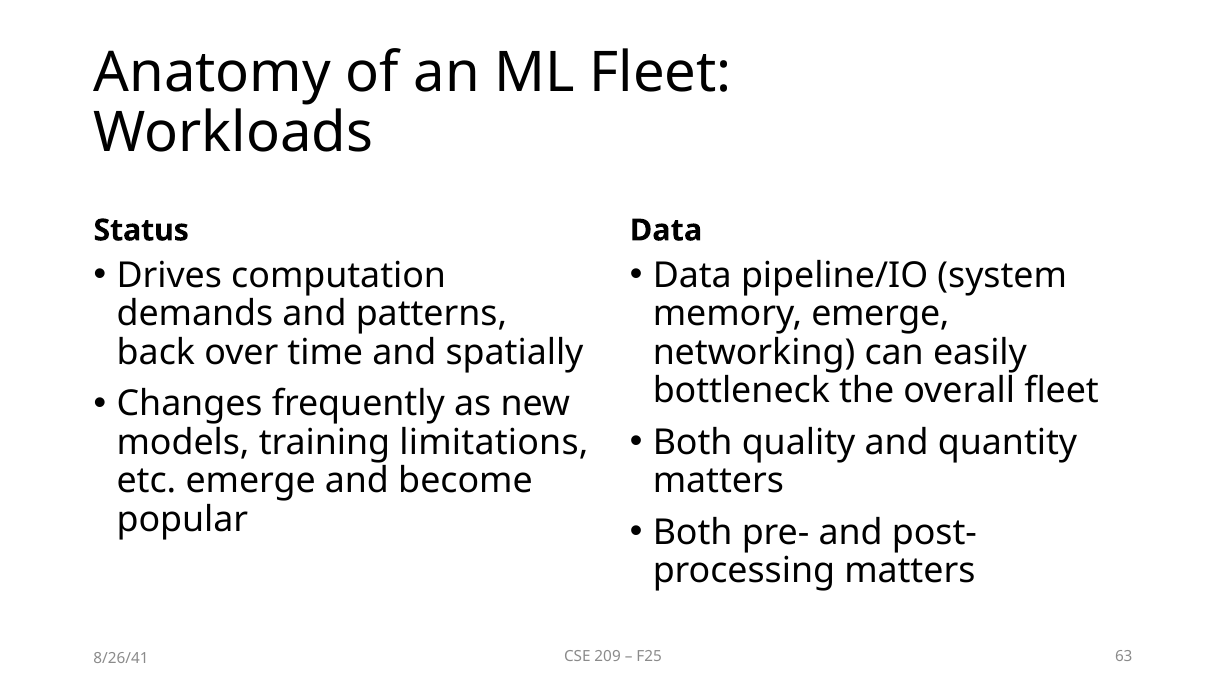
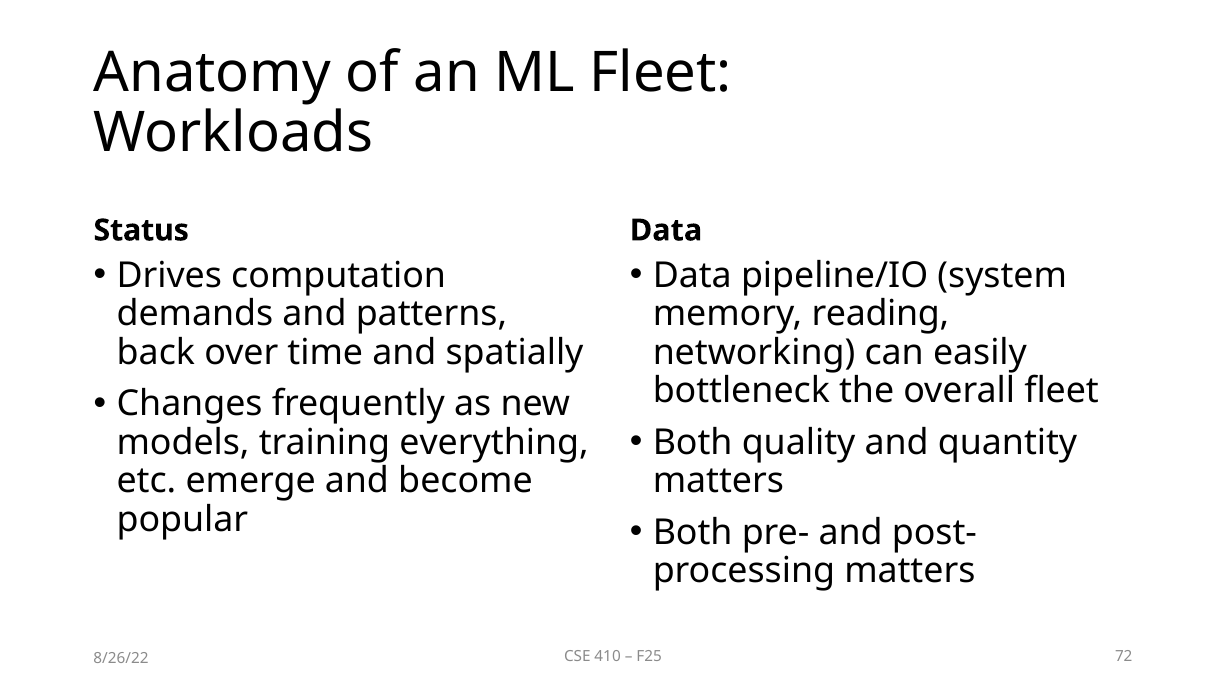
memory emerge: emerge -> reading (880, 314)
limitations: limitations -> everything (494, 443)
209: 209 -> 410 (608, 657)
63: 63 -> 72 (1124, 657)
8/26/41: 8/26/41 -> 8/26/22 (121, 659)
